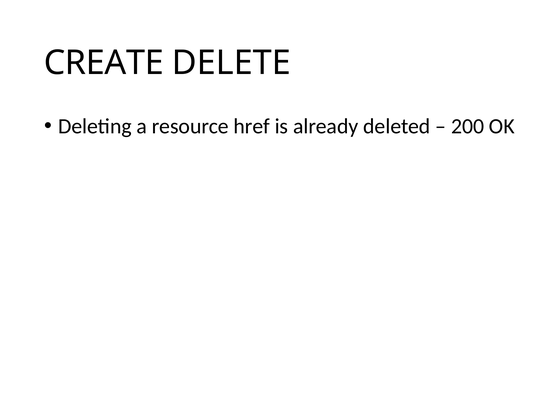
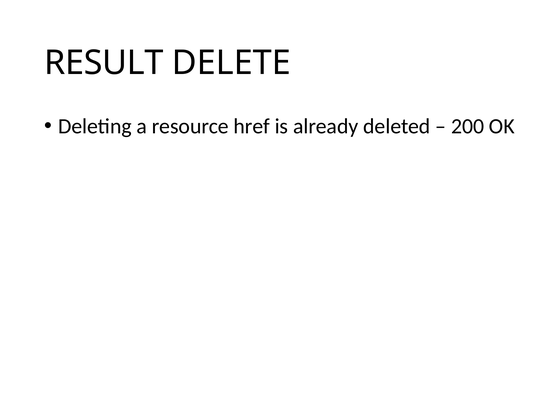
CREATE: CREATE -> RESULT (104, 63)
